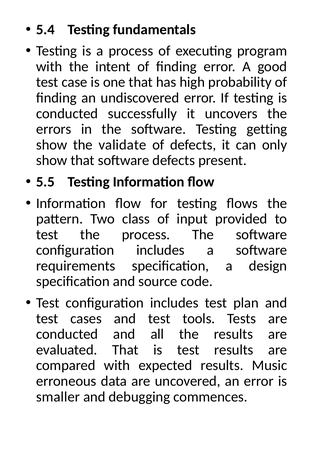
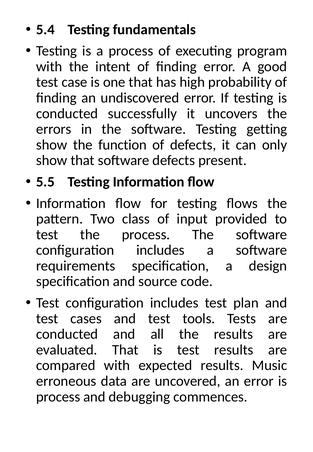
validate: validate -> function (122, 145)
smaller: smaller -> process (58, 397)
